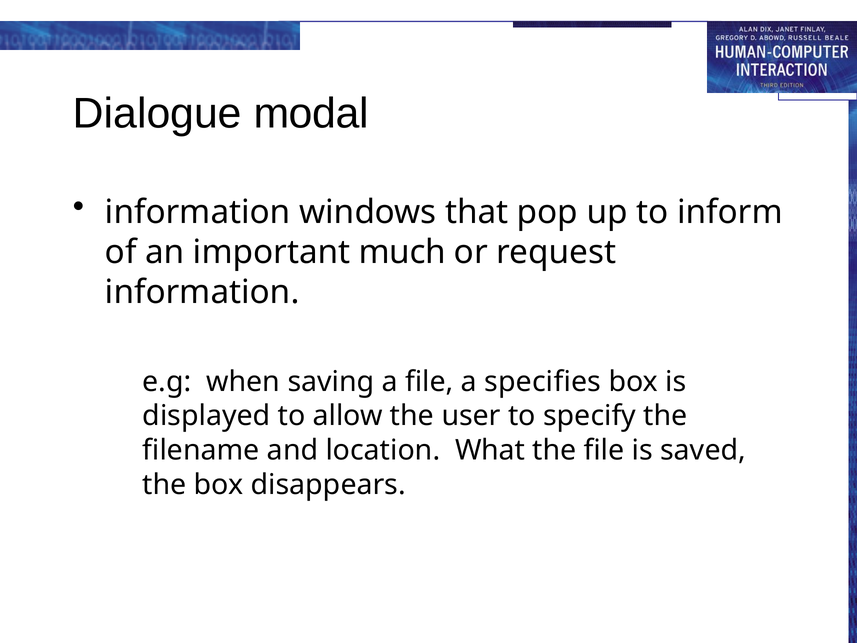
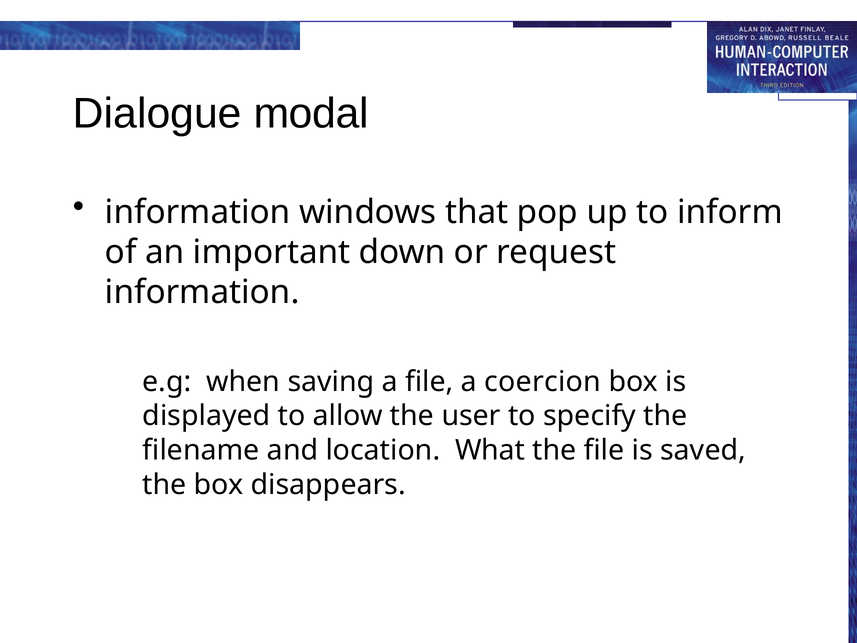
much: much -> down (402, 252)
specifies: specifies -> coercion (543, 382)
